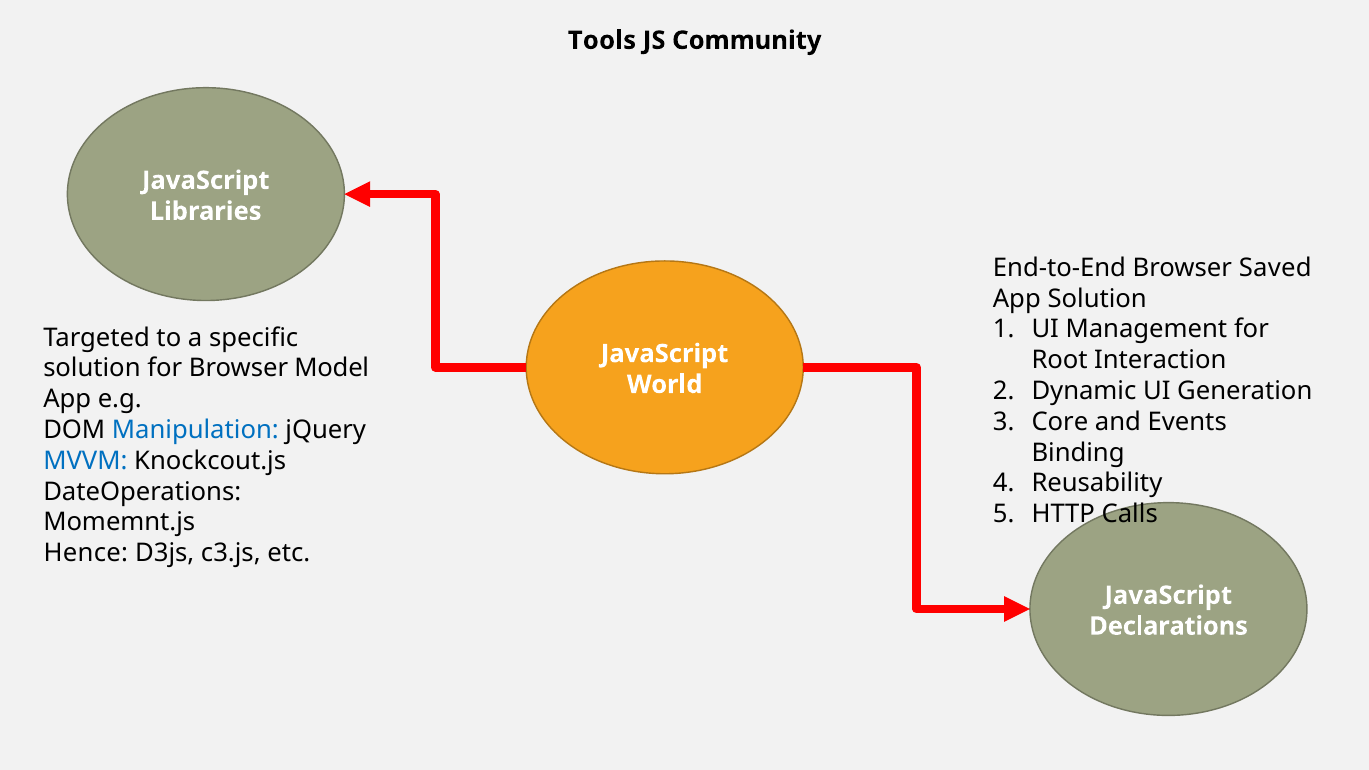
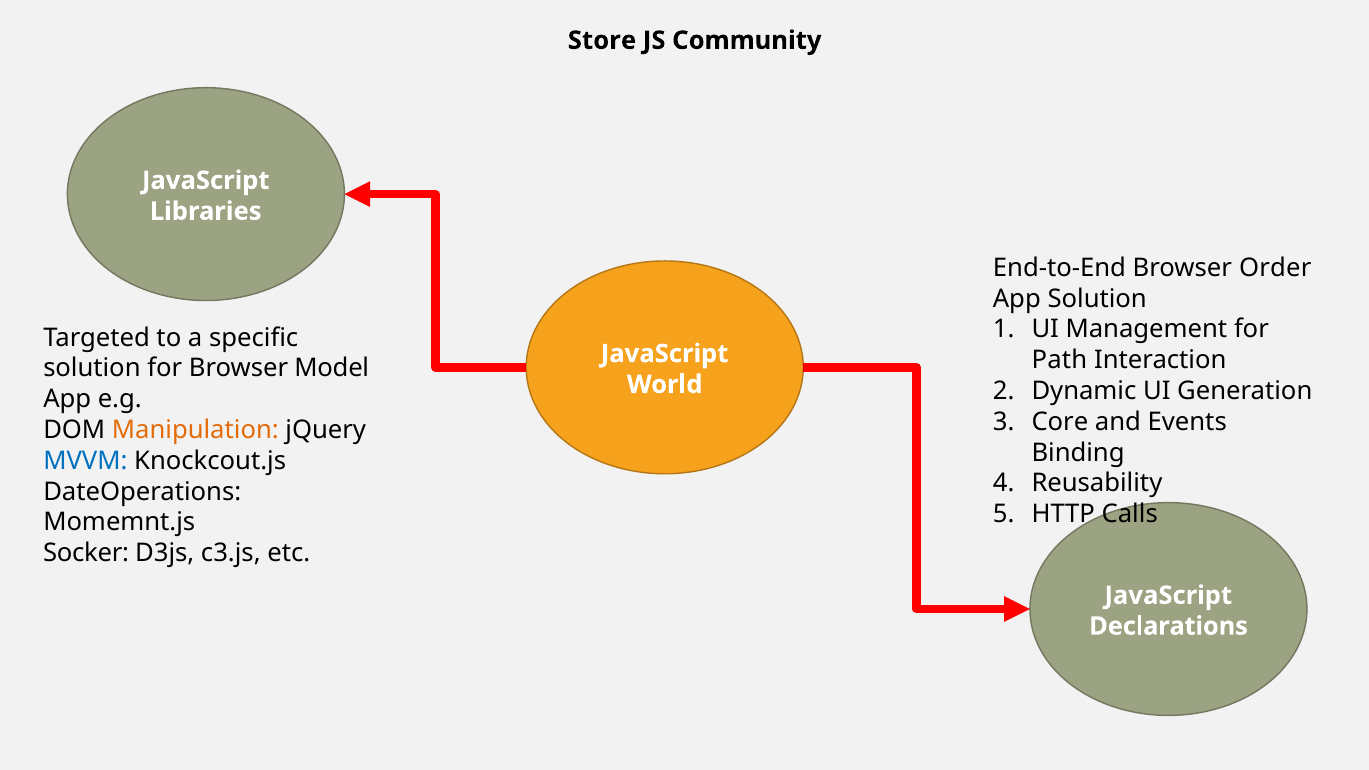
Tools: Tools -> Store (602, 40)
Saved: Saved -> Order (1275, 268)
Root: Root -> Path (1059, 360)
Manipulation colour: blue -> orange (195, 430)
Hence: Hence -> Socker (86, 553)
